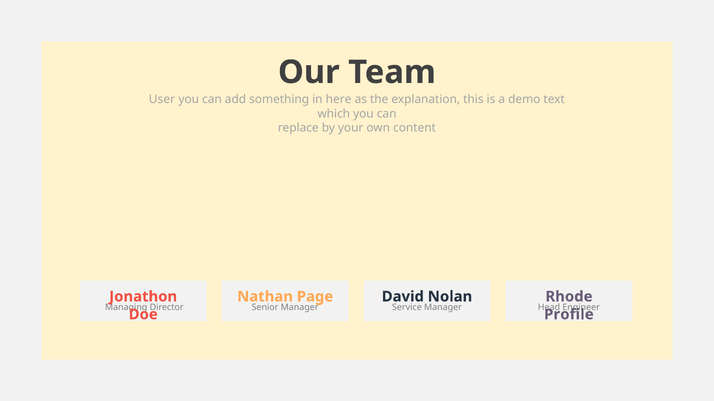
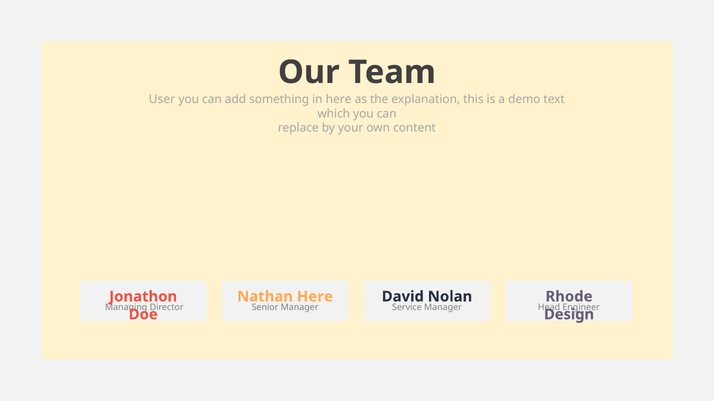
Page: Page -> Here (315, 297)
Profile: Profile -> Design (569, 315)
